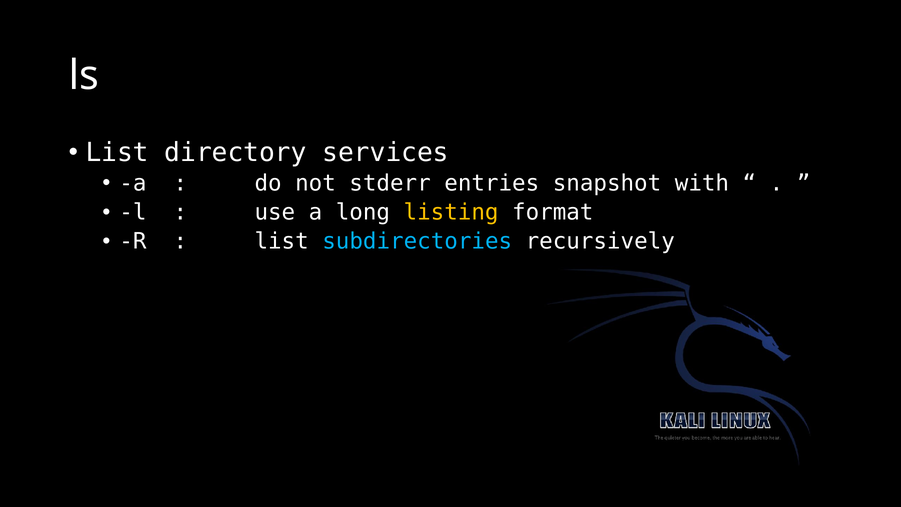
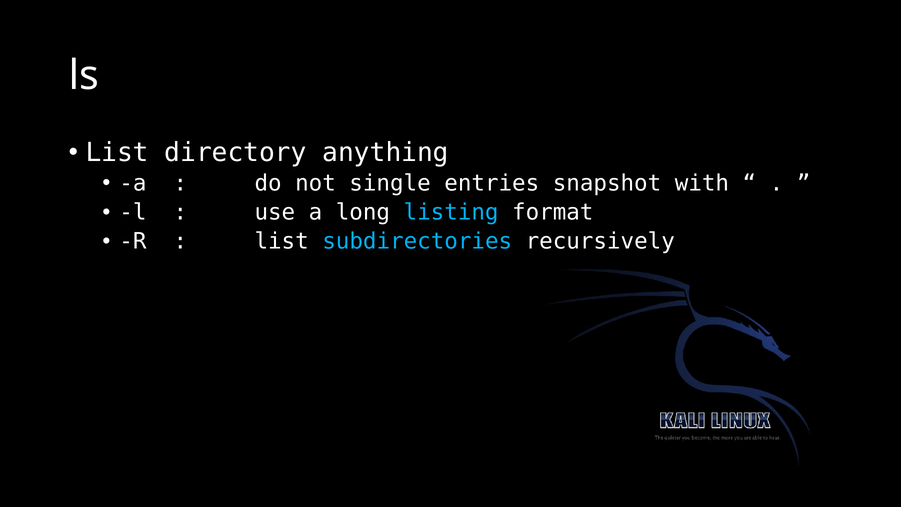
services: services -> anything (386, 152)
stderr: stderr -> single (390, 183)
listing colour: yellow -> light blue (451, 212)
